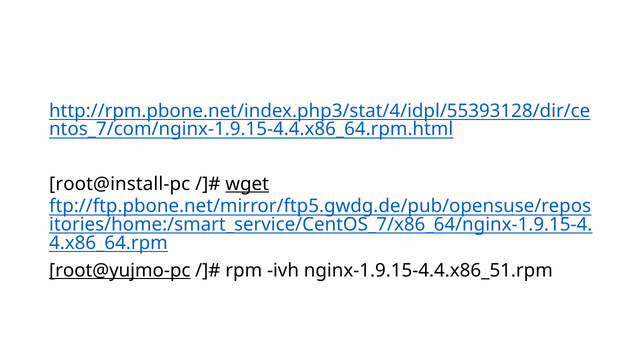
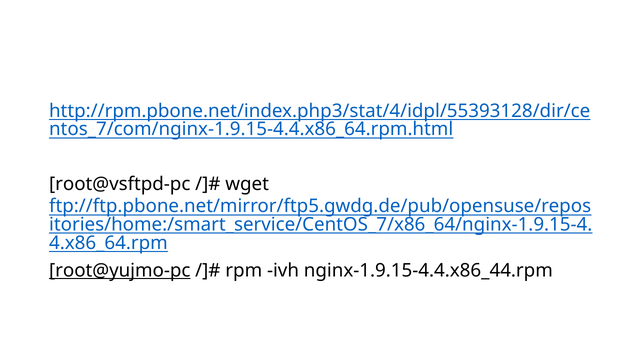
root@install-pc: root@install-pc -> root@vsftpd-pc (120, 184)
wget underline: present -> none (247, 184)
nginx-1.9.15-4.4.x86_51.rpm: nginx-1.9.15-4.4.x86_51.rpm -> nginx-1.9.15-4.4.x86_44.rpm (428, 271)
